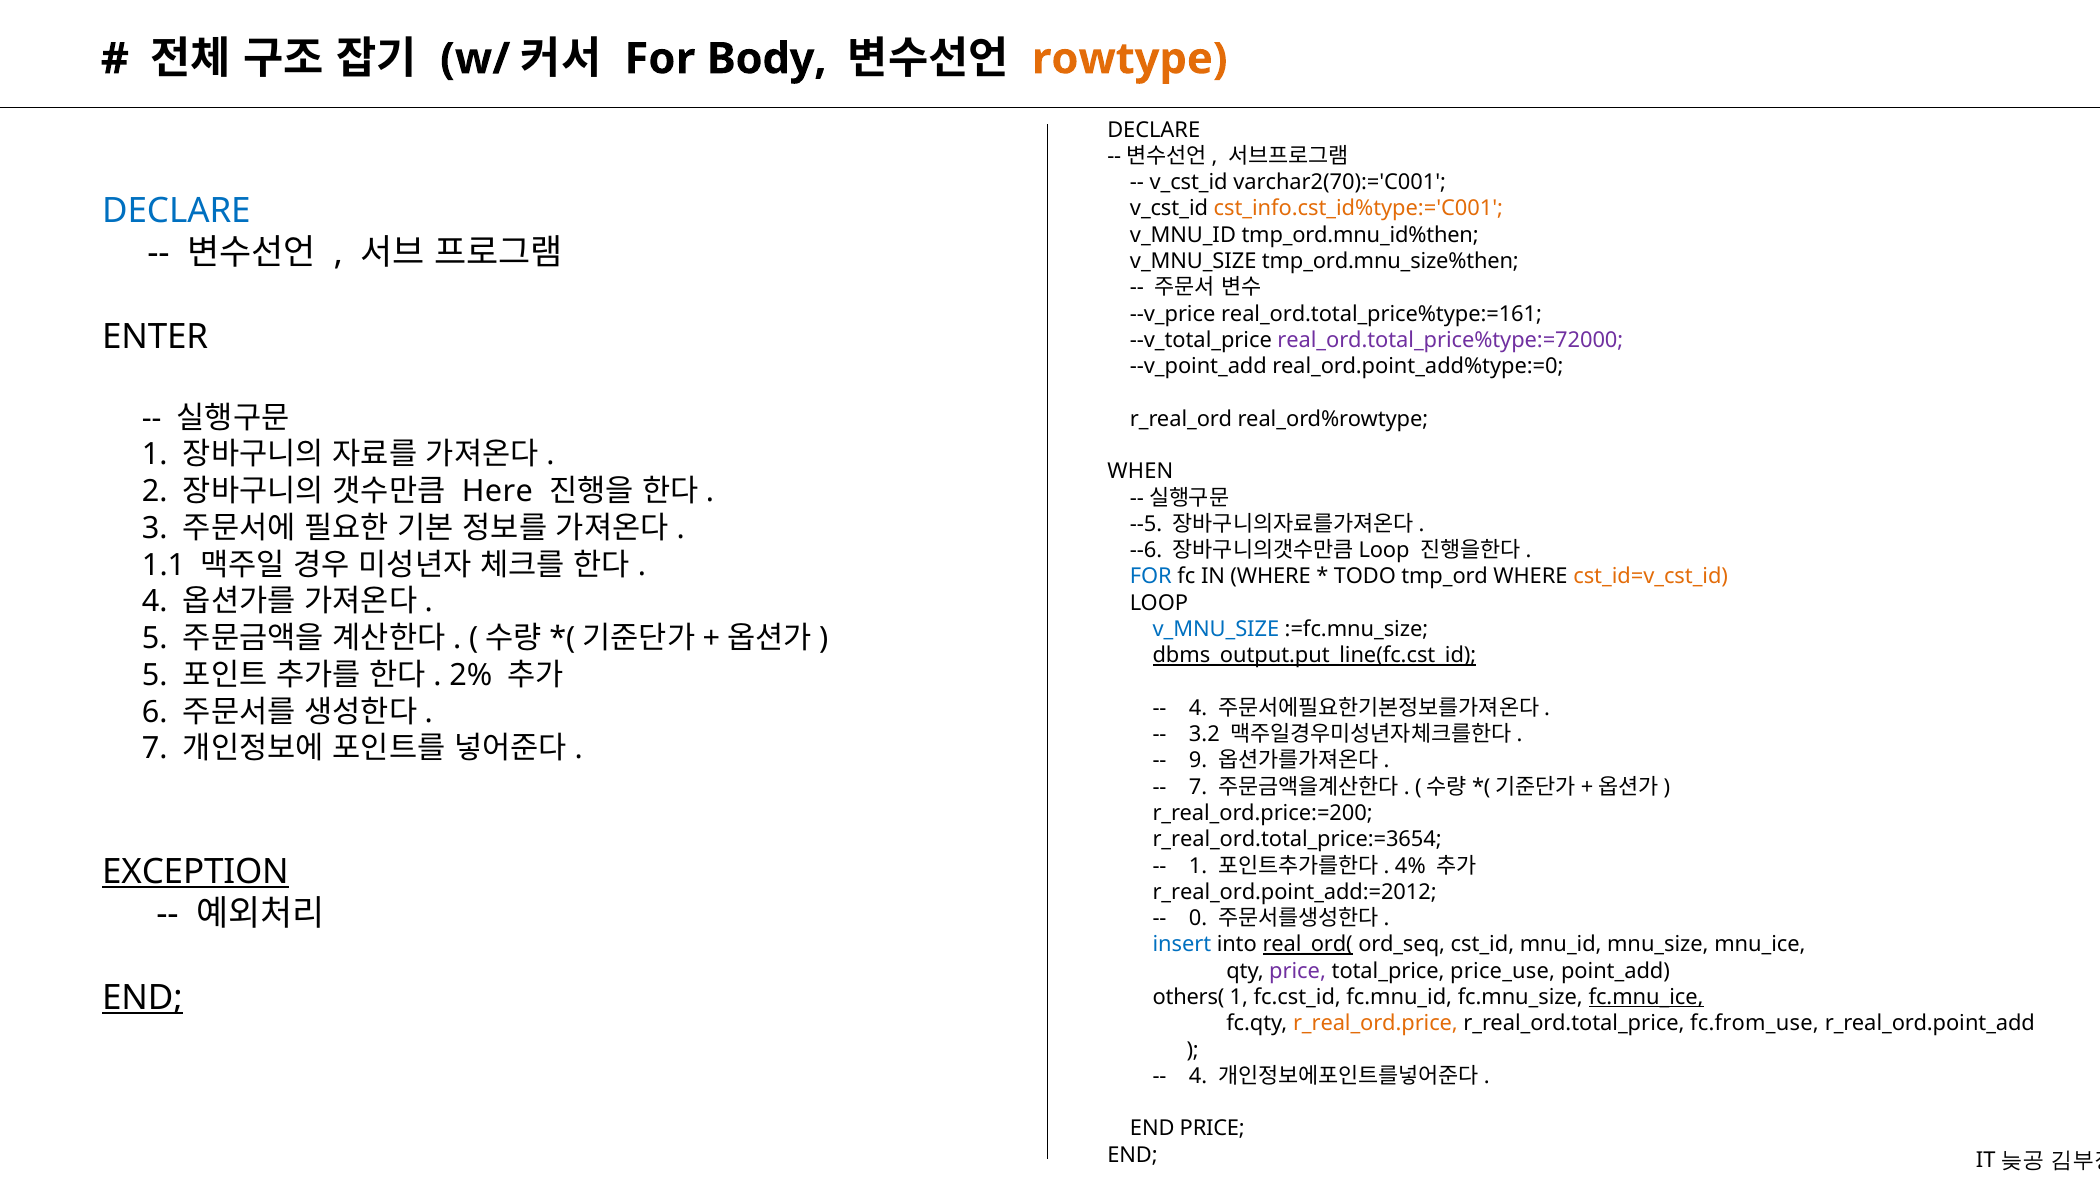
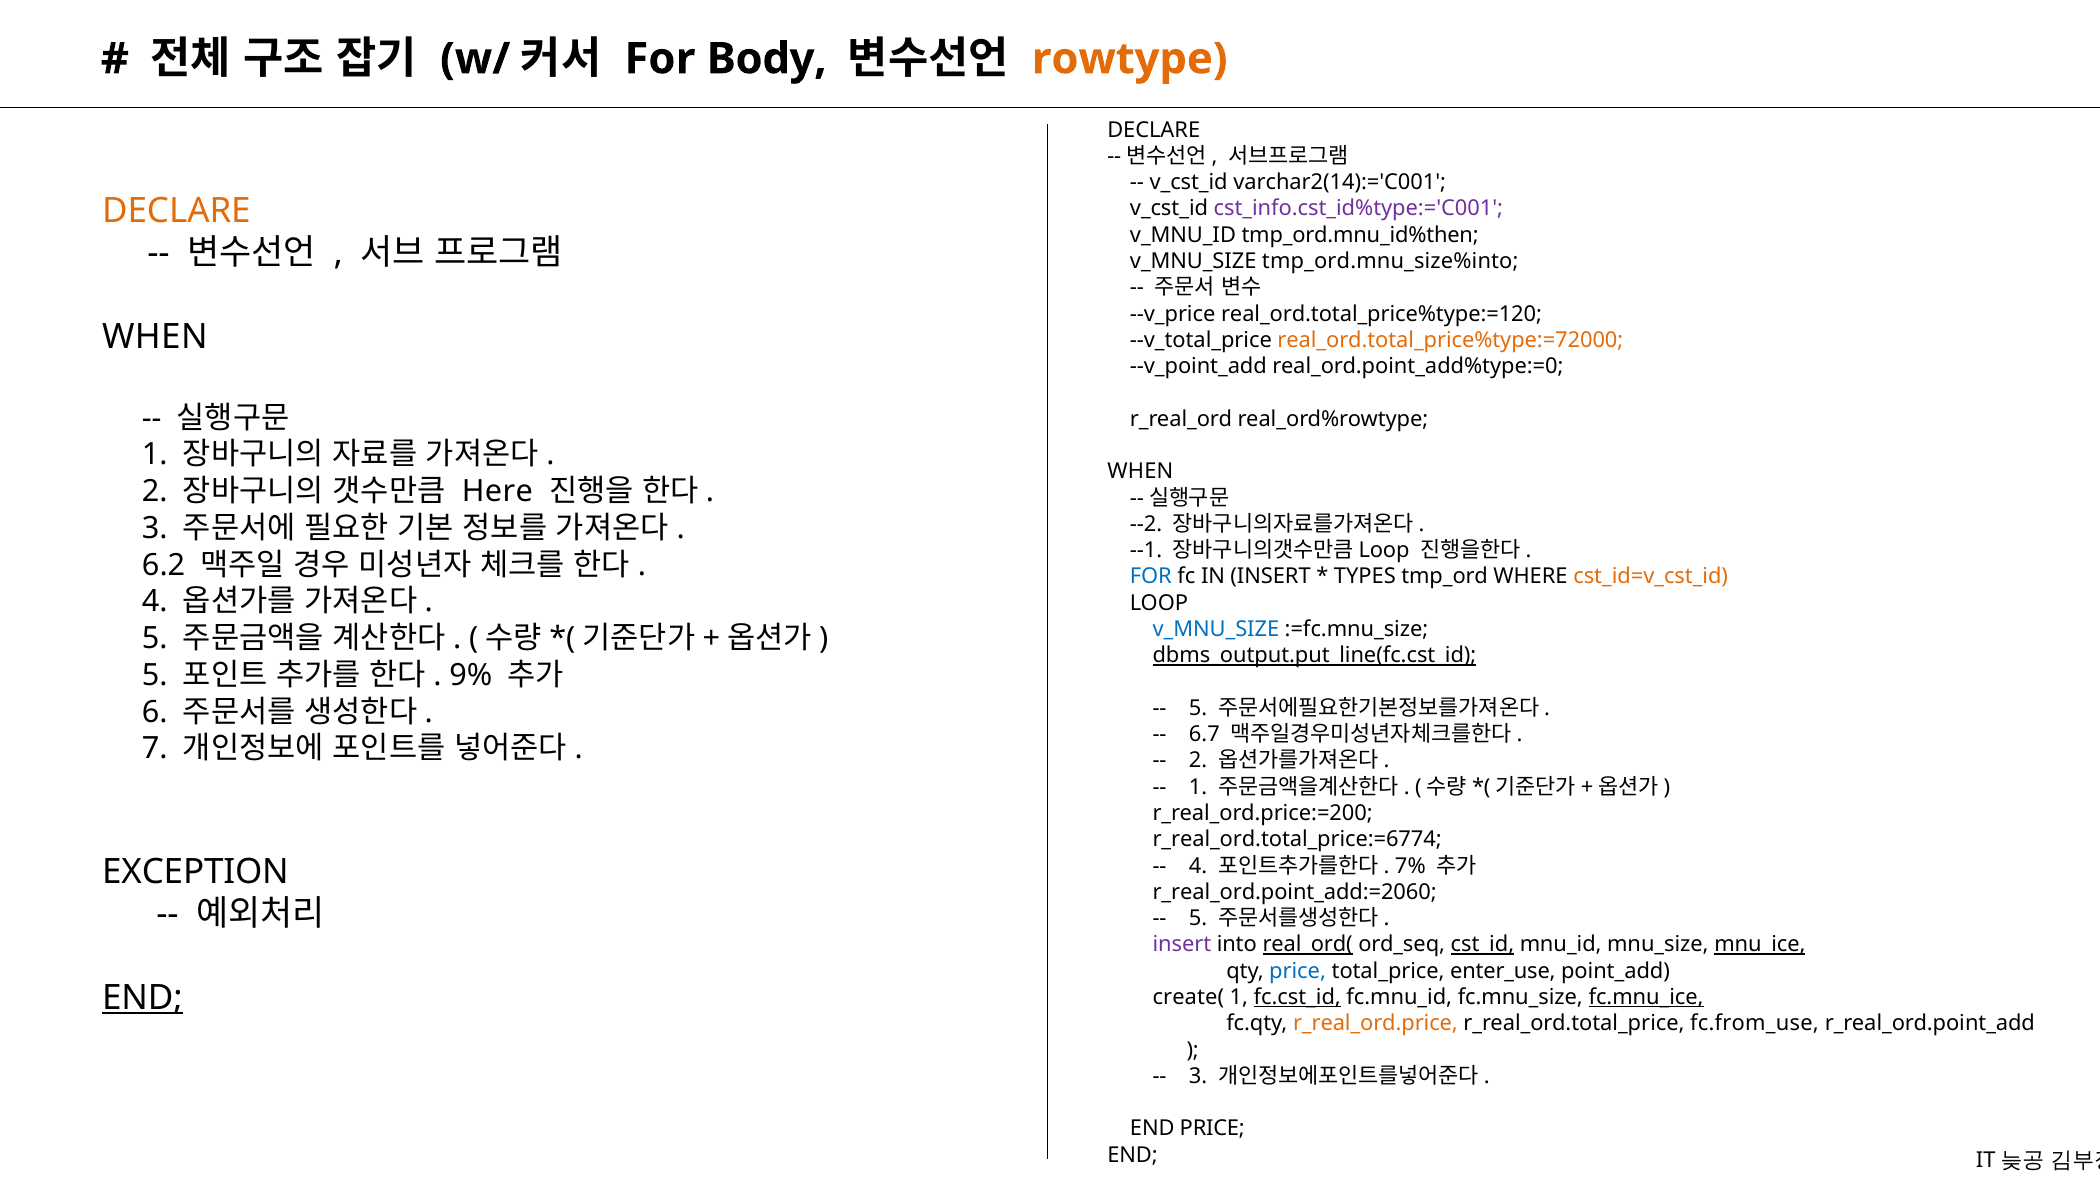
varchar2(70):='C001: varchar2(70):='C001 -> varchar2(14):='C001 (1340, 182)
DECLARE colour: blue -> orange (176, 211)
cst_info.cst_id%type:='C001 colour: orange -> purple (1358, 209)
tmp_ord.mnu_size%then: tmp_ord.mnu_size%then -> tmp_ord.mnu_size%into (1390, 261)
real_ord.total_price%type:=161: real_ord.total_price%type:=161 -> real_ord.total_price%type:=120 (1381, 314)
ENTER: ENTER -> WHEN (155, 337)
real_ord.total_price%type:=72000 colour: purple -> orange (1450, 340)
--5: --5 -> --2 (1146, 524)
--6: --6 -> --1 (1146, 550)
1.1: 1.1 -> 6.2 (164, 565)
IN WHERE: WHERE -> INSERT (1271, 577)
TODO: TODO -> TYPES (1365, 577)
2%: 2% -> 9% (471, 675)
4: 4 -> 5 (1198, 708)
3.2: 3.2 -> 6.7 (1204, 735)
9: 9 -> 2 (1198, 761)
7: 7 -> 1 (1198, 787)
r_real_ord.total_price:=3654: r_real_ord.total_price:=3654 -> r_real_ord.total_price:=6774 (1297, 840)
1: 1 -> 4 (1198, 866)
4%: 4% -> 7% (1410, 866)
EXCEPTION underline: present -> none (195, 873)
r_real_ord.point_add:=2012: r_real_ord.point_add:=2012 -> r_real_ord.point_add:=2060 (1295, 892)
0: 0 -> 5 (1198, 919)
insert colour: blue -> purple (1182, 945)
cst_id underline: none -> present (1482, 945)
mnu_ice underline: none -> present (1760, 945)
price colour: purple -> blue (1298, 971)
price_use: price_use -> enter_use (1503, 971)
others(: others( -> create( (1188, 997)
fc.cst_id underline: none -> present (1297, 997)
4: 4 -> 3 (1198, 1076)
